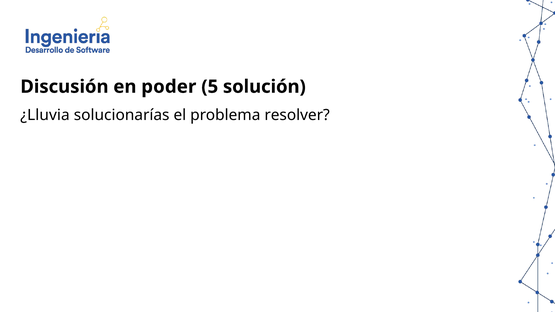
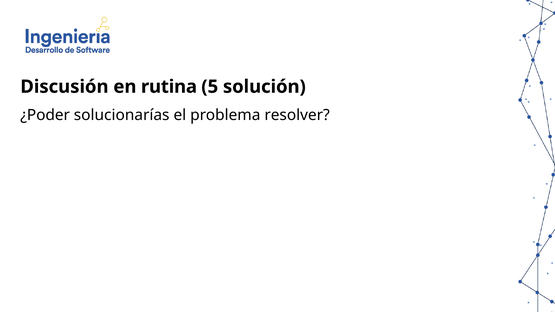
poder: poder -> rutina (169, 87)
¿Lluvia: ¿Lluvia -> ¿Poder (45, 115)
